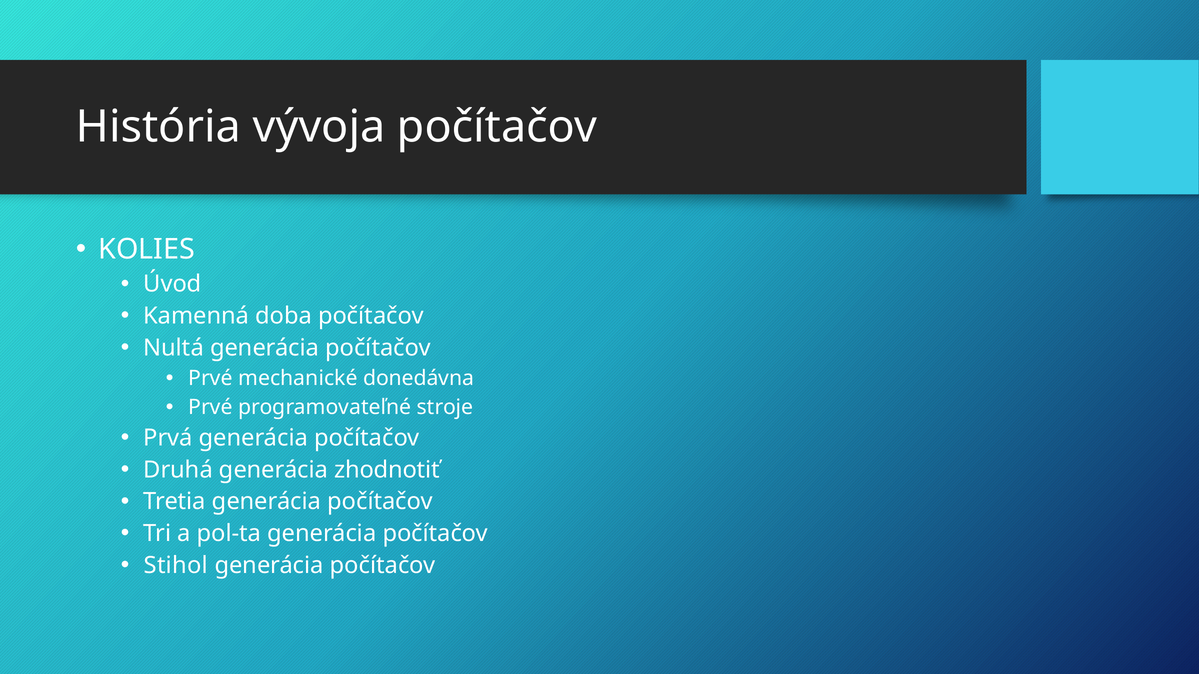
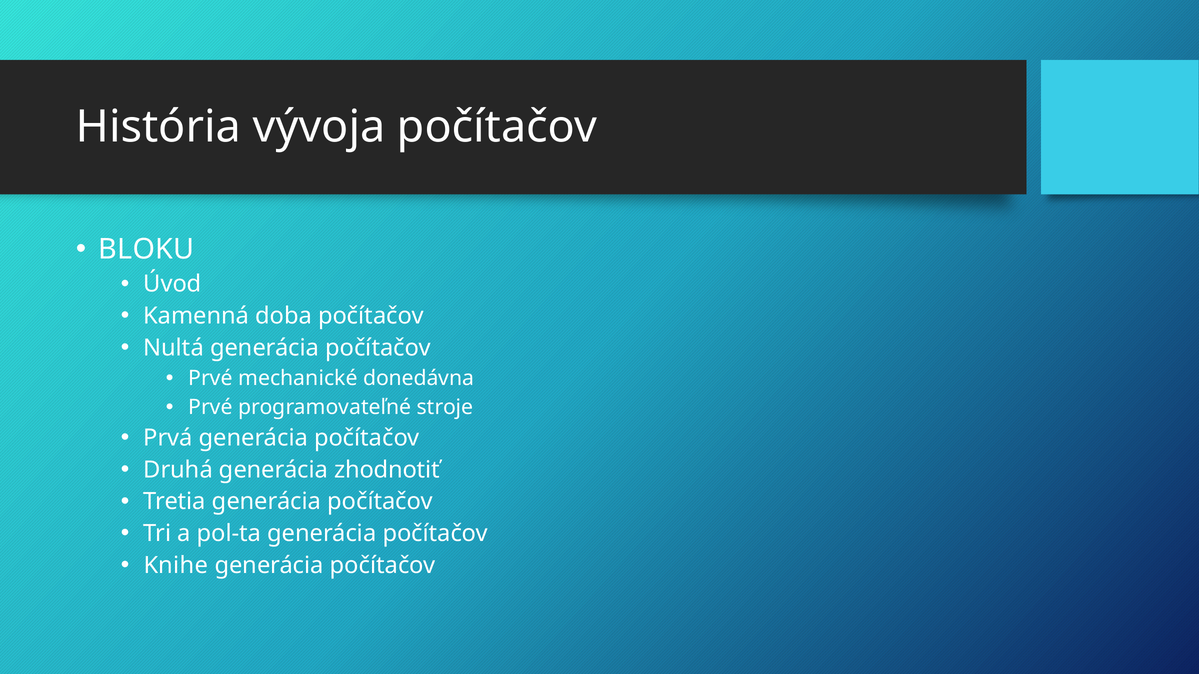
KOLIES: KOLIES -> BLOKU (146, 250)
Stihol: Stihol -> Knihe (176, 566)
